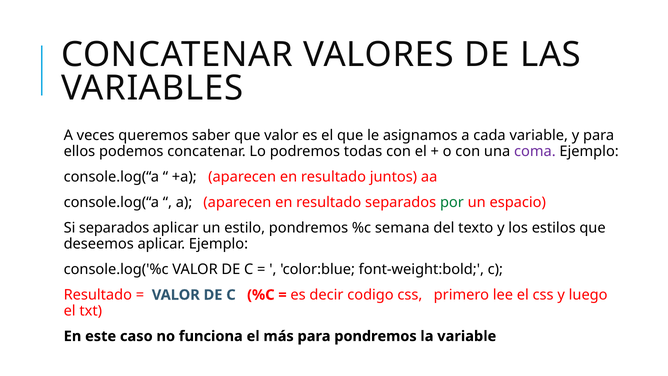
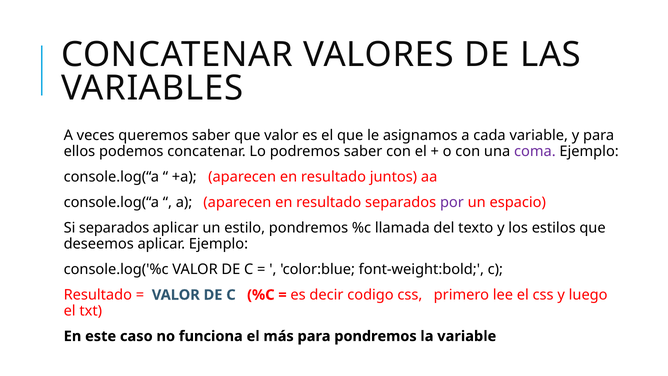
podremos todas: todas -> saber (363, 151)
por colour: green -> purple (452, 202)
semana: semana -> llamada (402, 228)
